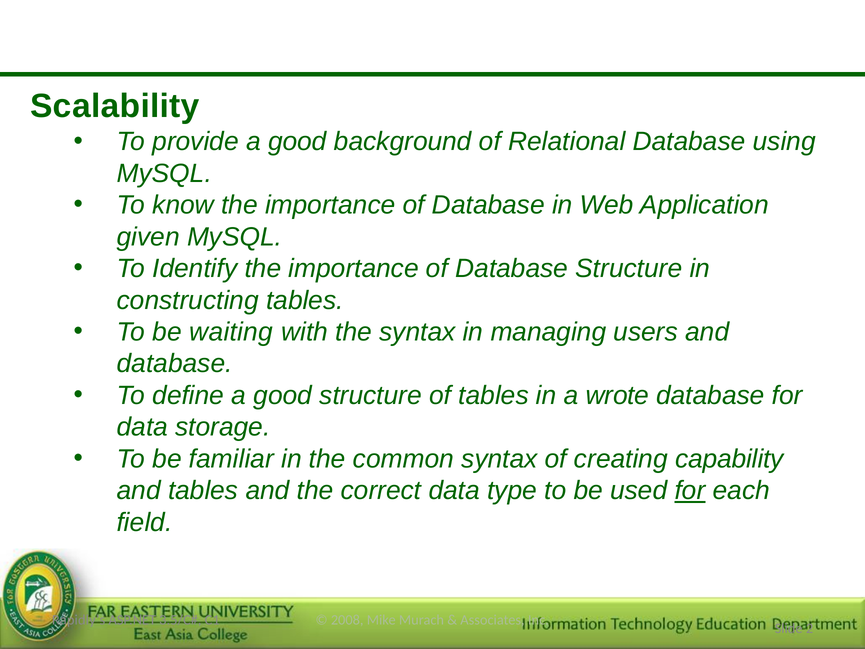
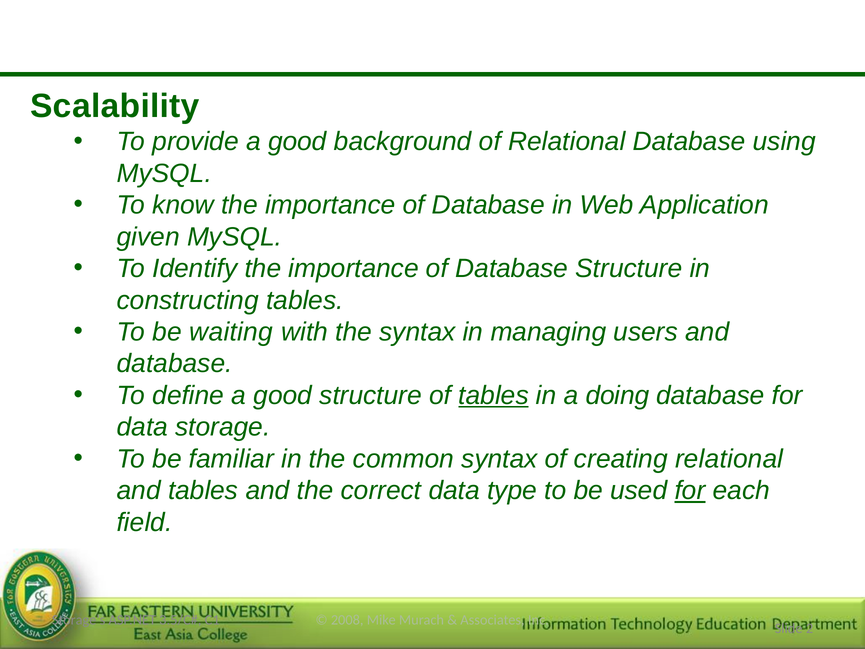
tables underline: none -> present (494, 395)
wrote: wrote -> doing (617, 395)
creating capability: capability -> relational (729, 459)
Rapidly’s: Rapidly’s -> Storage’s (79, 620)
